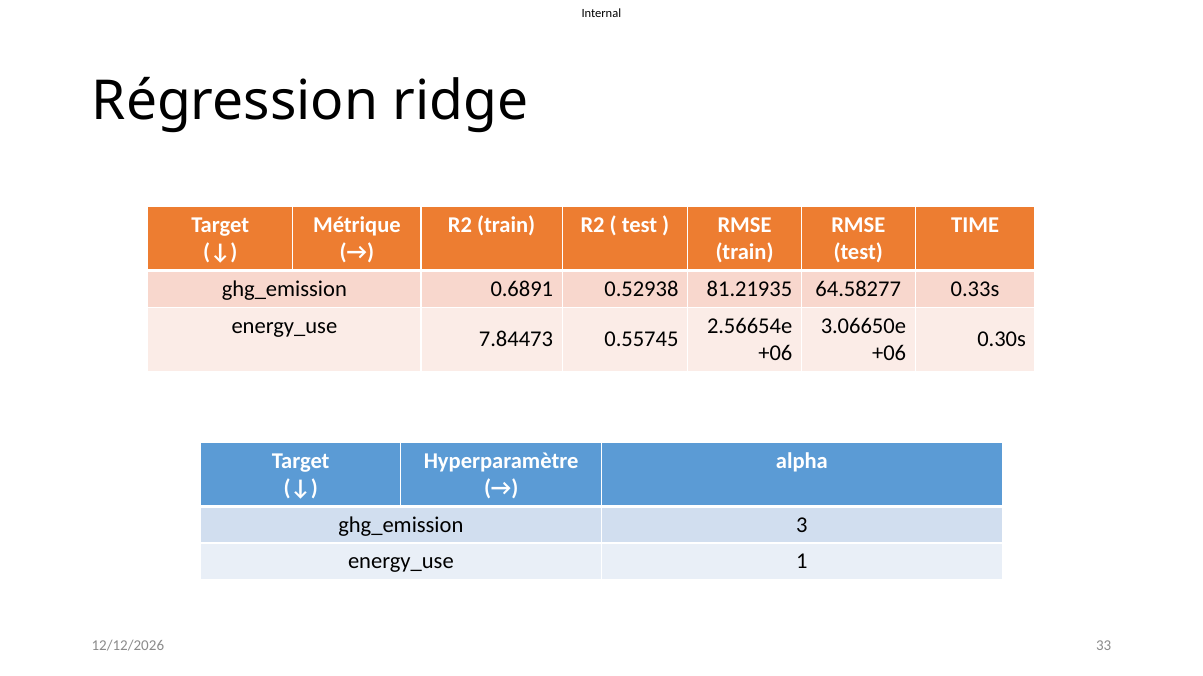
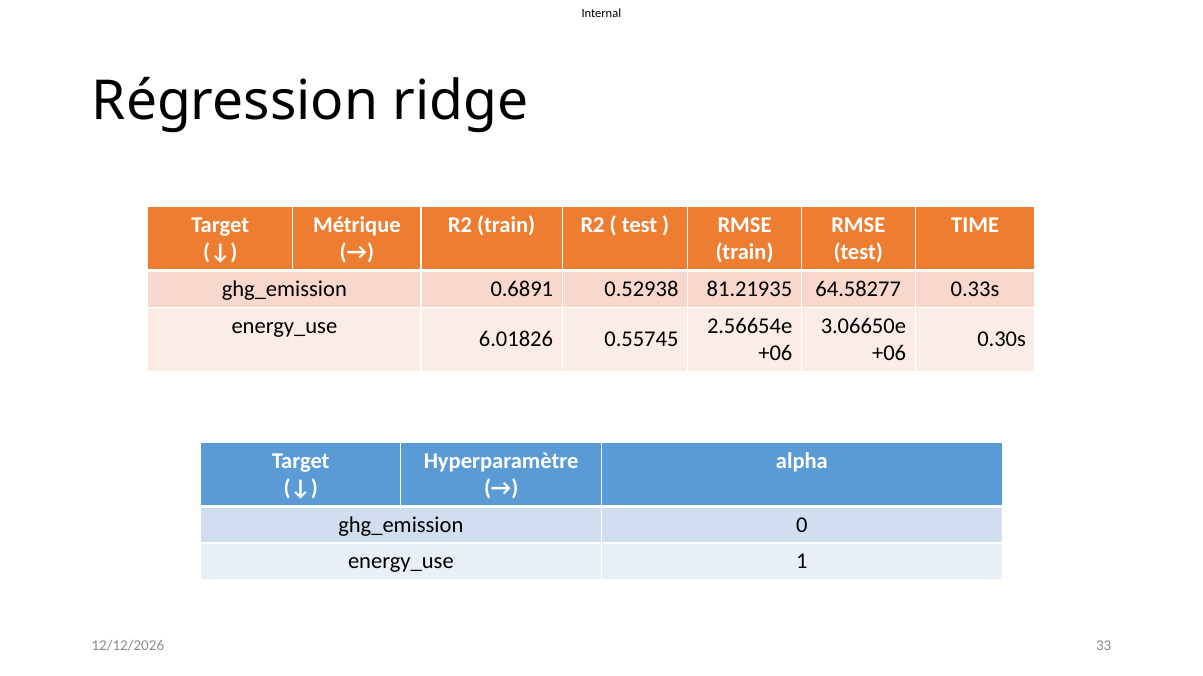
7.84473: 7.84473 -> 6.01826 (516, 340)
3: 3 -> 0 (802, 526)
